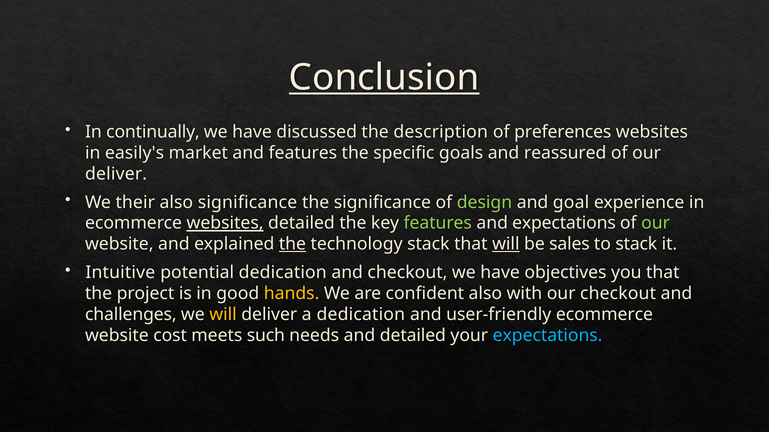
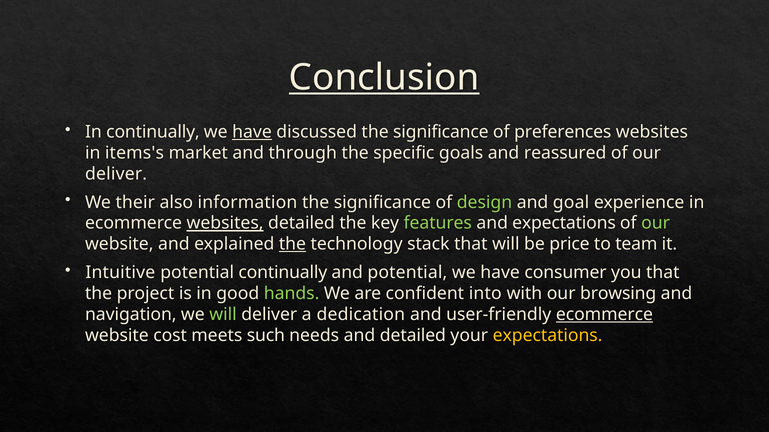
have underline: none -> present (252, 132)
discussed the description: description -> significance (441, 132)
easily's: easily's -> items's (134, 153)
and features: features -> through (303, 153)
also significance: significance -> information (247, 203)
will underline: present -> none (506, 244)
sales: sales -> price (569, 244)
to stack: stack -> team (636, 244)
potential dedication: dedication -> continually (283, 273)
and checkout: checkout -> potential (407, 273)
objectives: objectives -> consumer (566, 273)
hands colour: yellow -> light green (292, 294)
confident also: also -> into (485, 294)
our checkout: checkout -> browsing (618, 294)
challenges: challenges -> navigation (131, 315)
will colour: yellow -> light green (223, 315)
ecommerce underline: none -> present (604, 315)
expectations colour: light blue -> yellow (548, 336)
